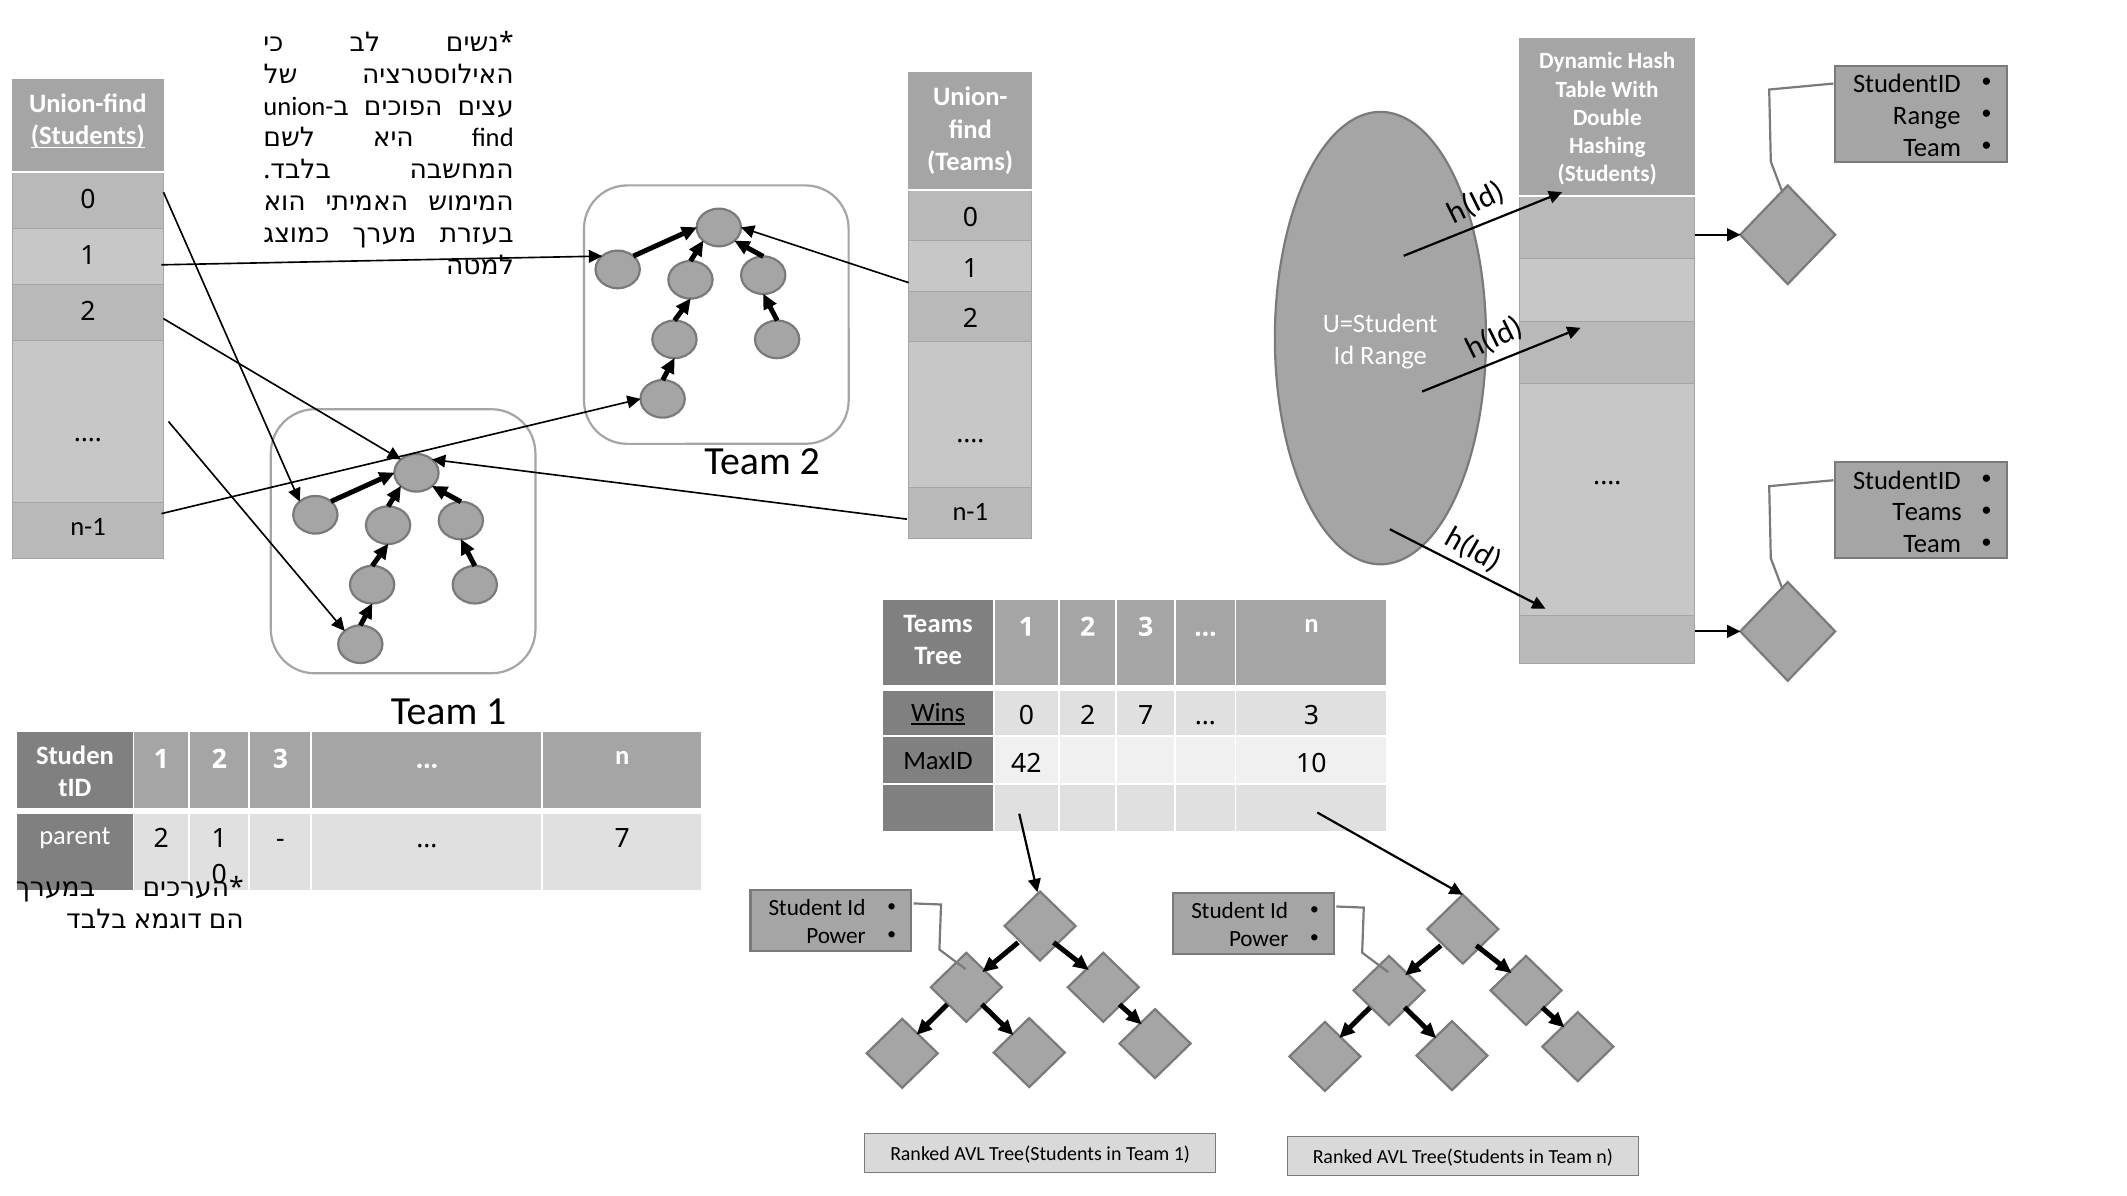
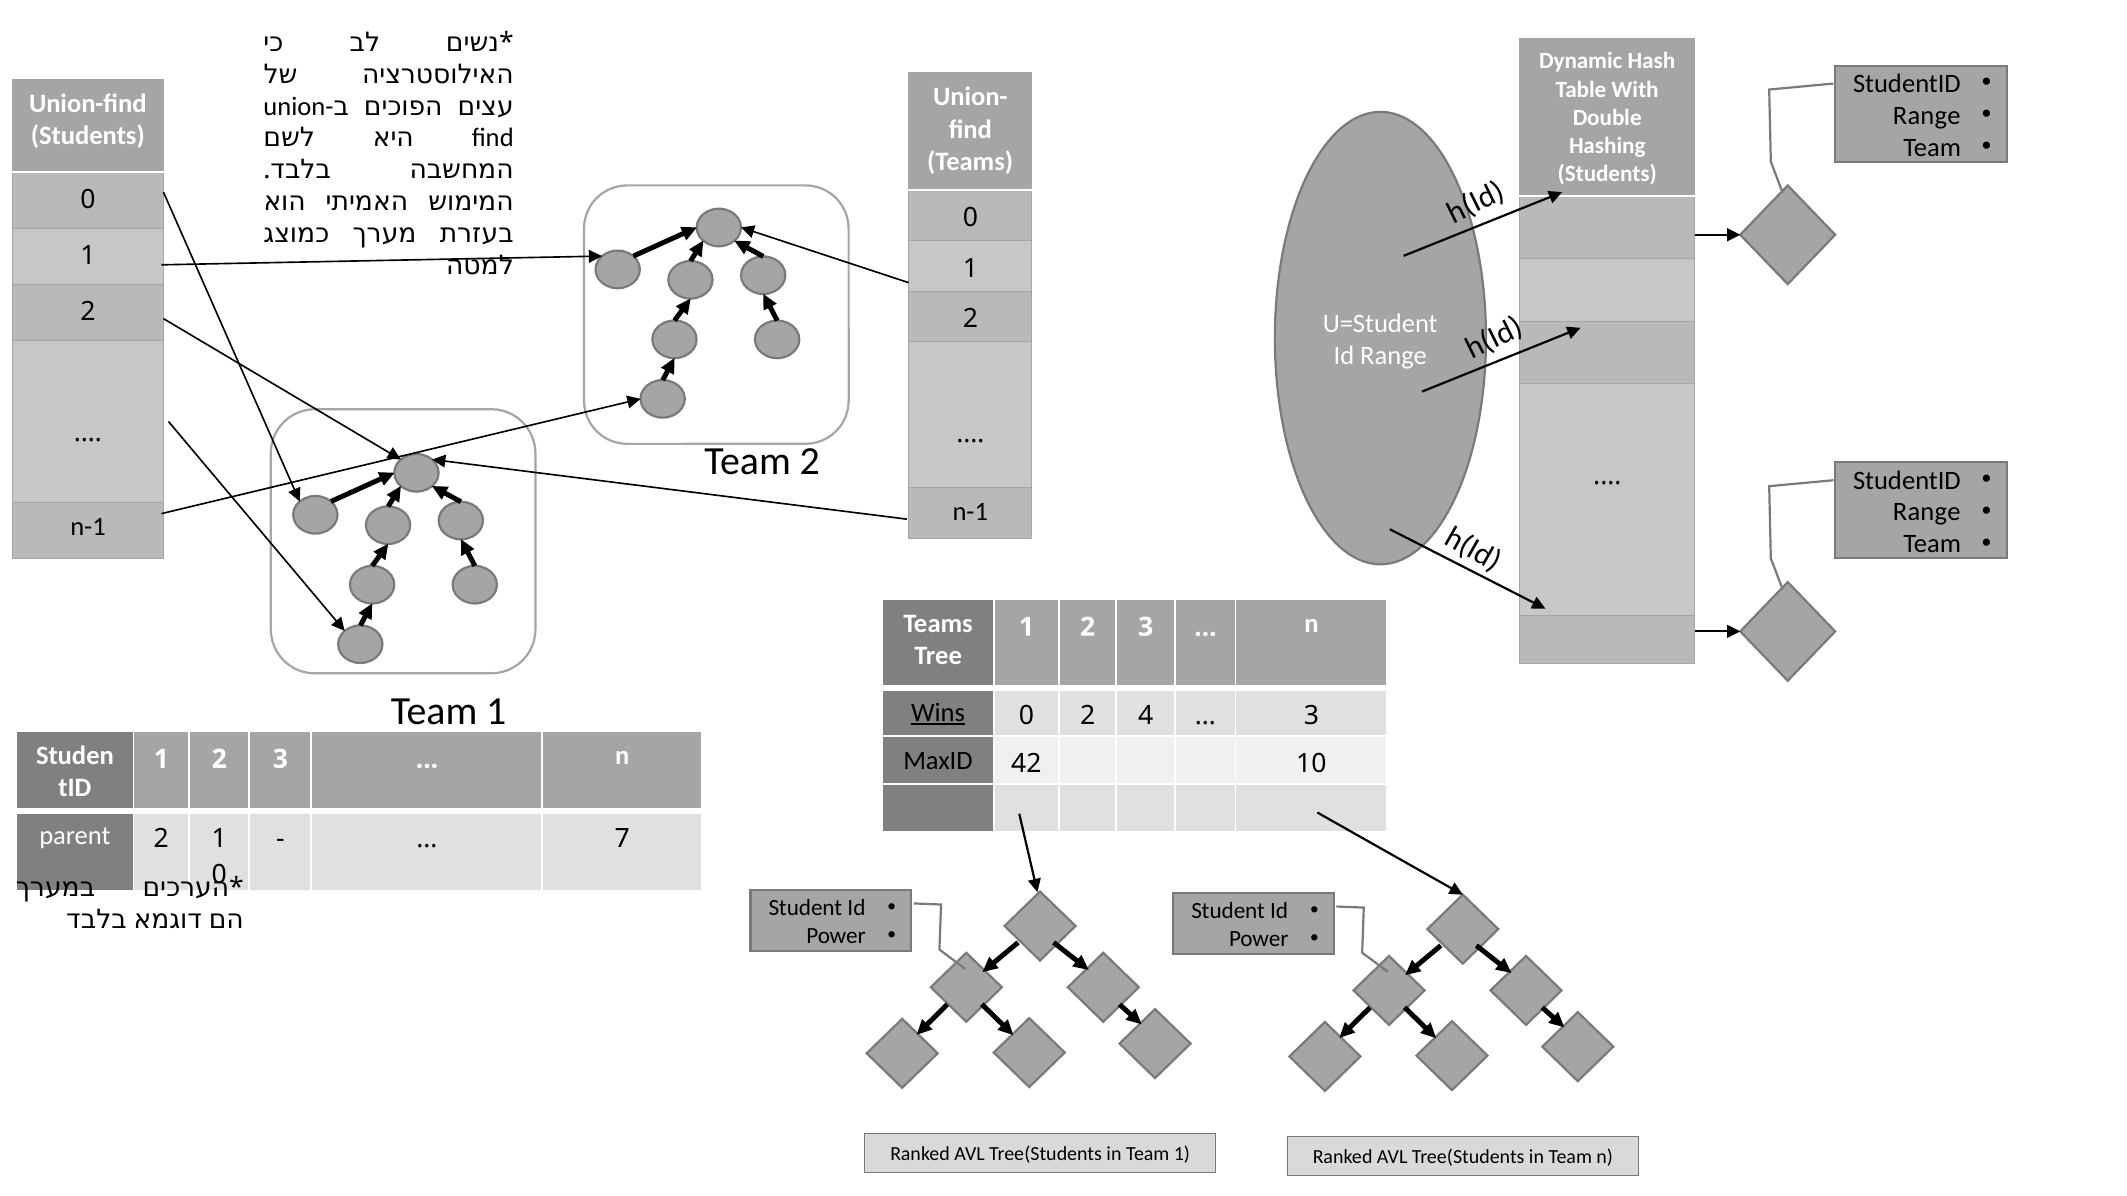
Students underline: present -> none (88, 136)
Teams: Teams -> Range (1927, 512)
2 7: 7 -> 4 (1146, 716)
